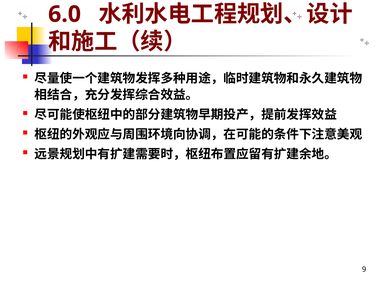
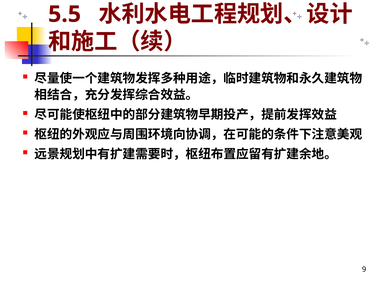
6.0: 6.0 -> 5.5 (65, 14)
